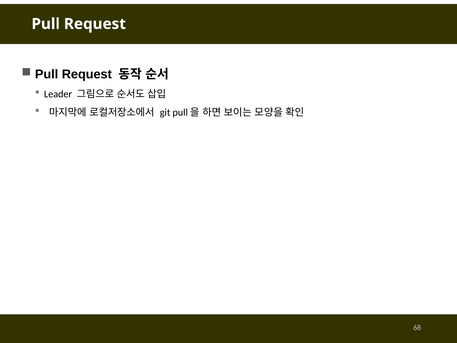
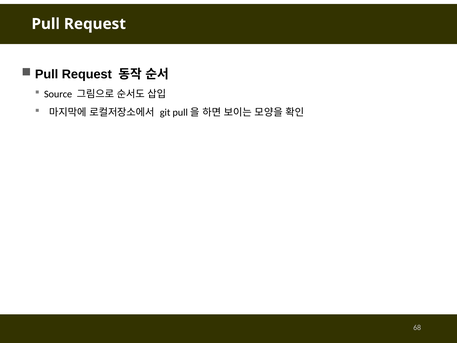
Leader: Leader -> Source (58, 94)
